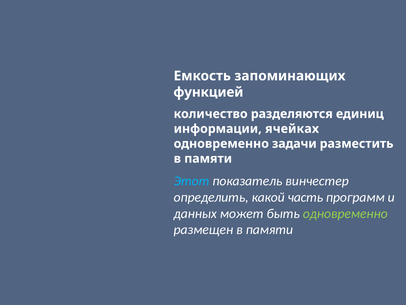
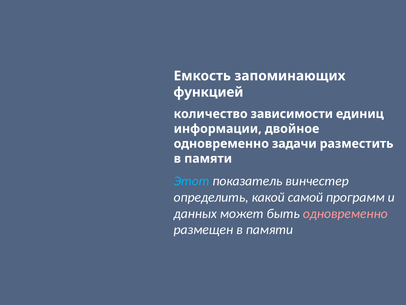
разделяются: разделяются -> зависимости (292, 114)
ячейках: ячейках -> двойное (292, 129)
часть: часть -> самой (305, 197)
одновременно colour: light green -> pink (345, 213)
